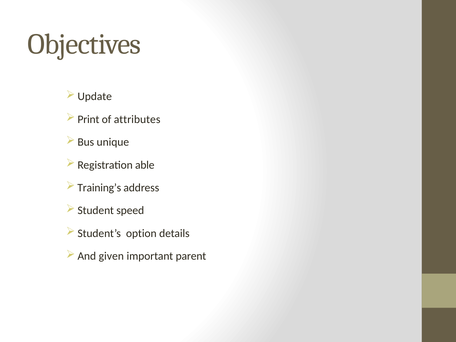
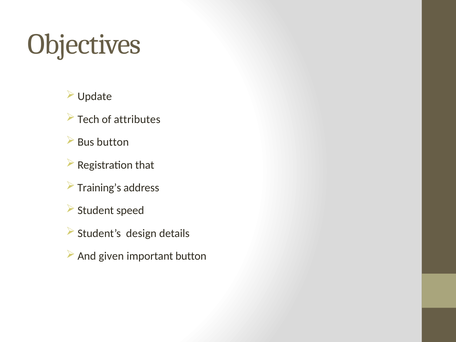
Print: Print -> Tech (88, 119)
Bus unique: unique -> button (113, 142)
able: able -> that (145, 165)
option: option -> design (141, 233)
important parent: parent -> button (191, 256)
